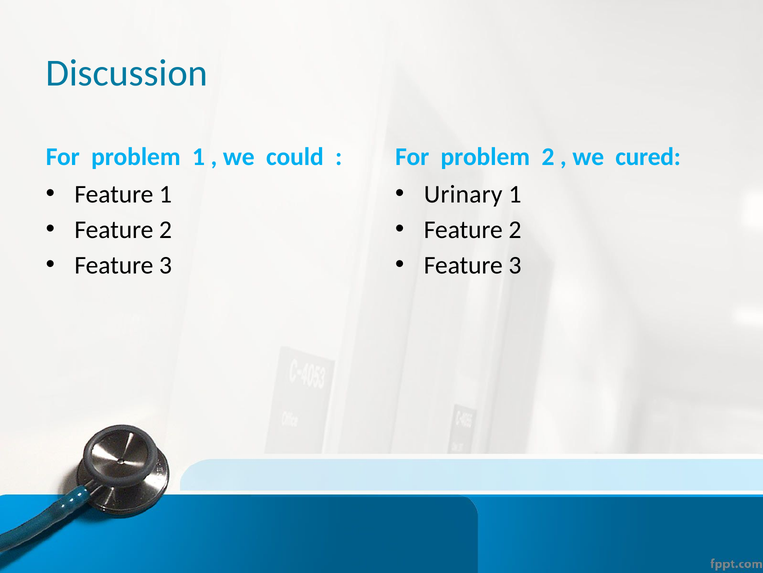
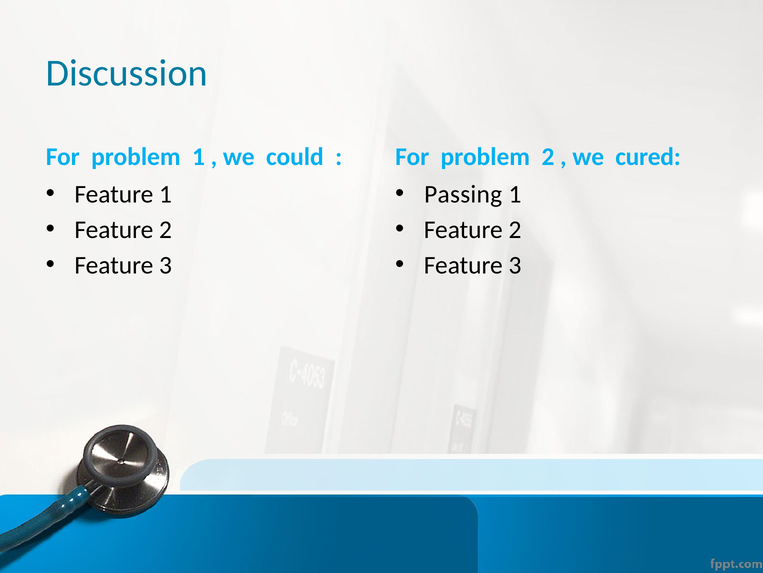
Urinary: Urinary -> Passing (463, 194)
